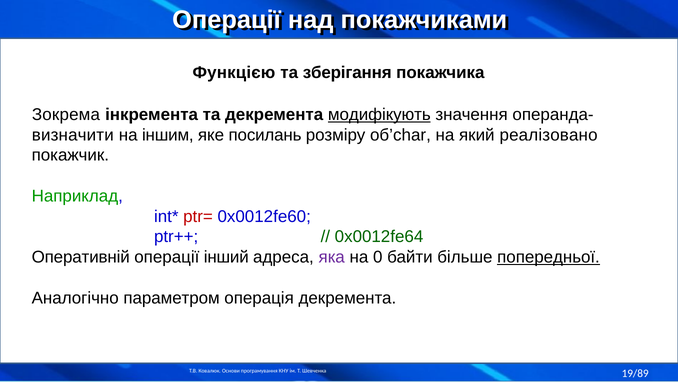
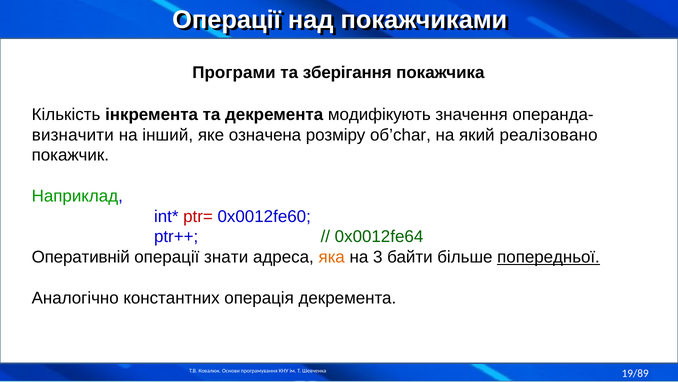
Функцією: Функцією -> Програми (234, 72)
Зокрема: Зокрема -> Кількість (66, 114)
модифікують underline: present -> none (379, 114)
іншим: іншим -> інший (168, 135)
посилань: посилань -> означена (265, 135)
інший: інший -> знати (226, 257)
яка colour: purple -> orange (332, 257)
0: 0 -> 3 (378, 257)
параметром: параметром -> константних (172, 297)
